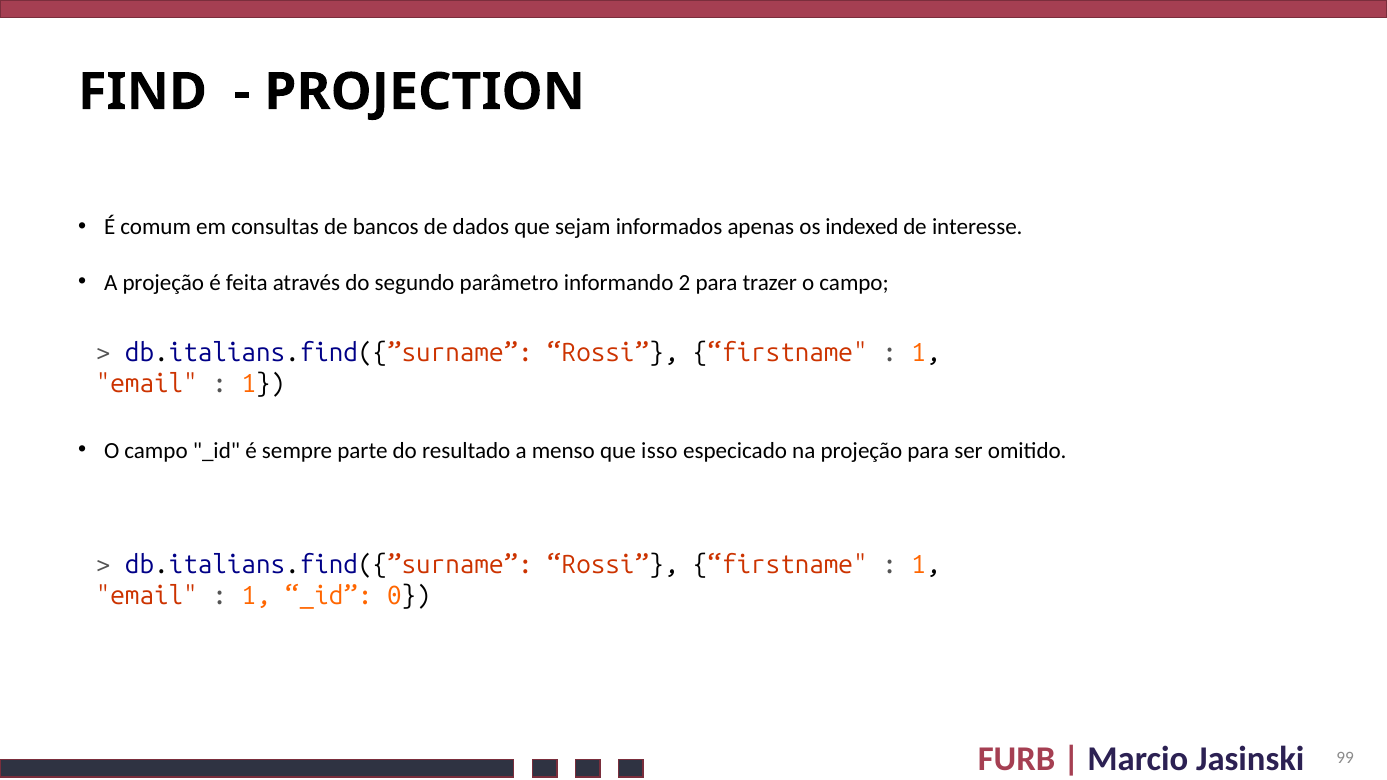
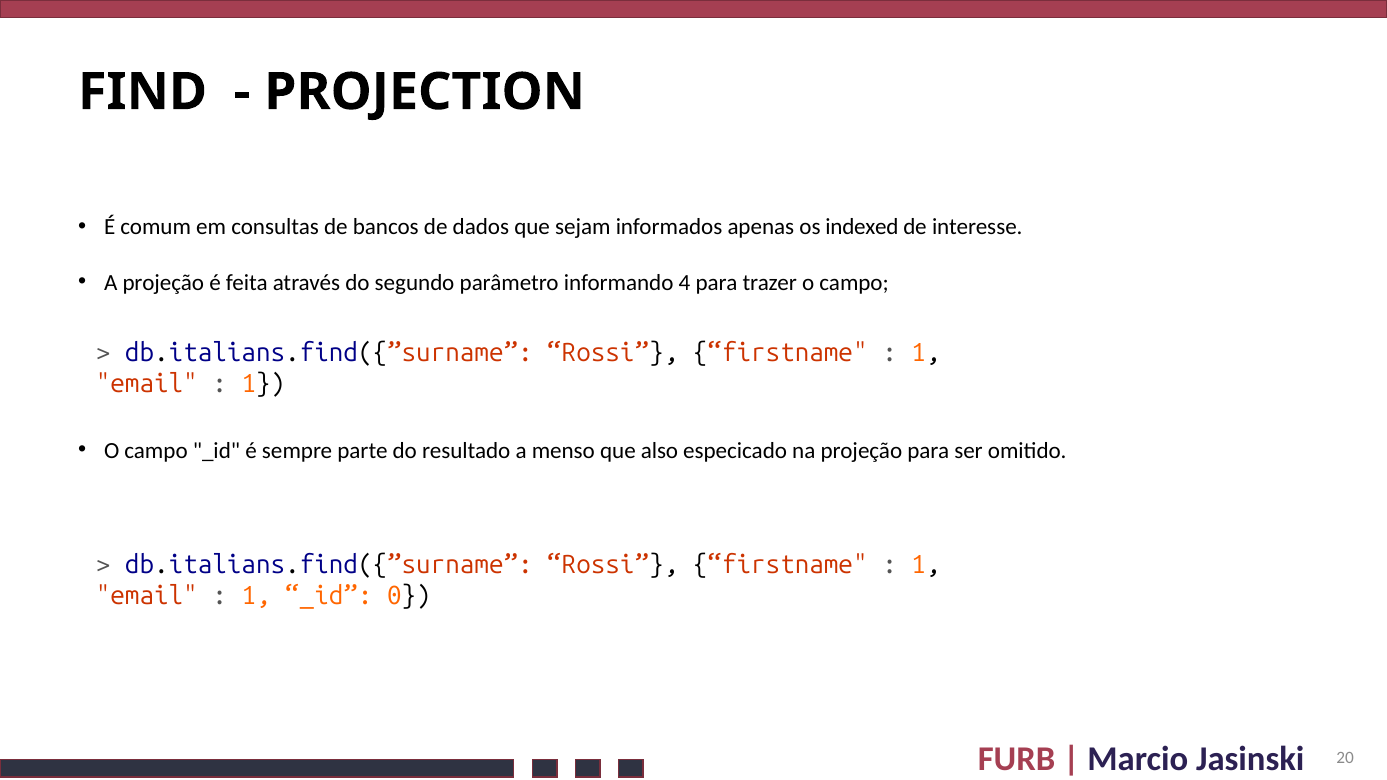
2: 2 -> 4 (685, 283)
isso: isso -> also (660, 451)
99: 99 -> 20 (1345, 758)
